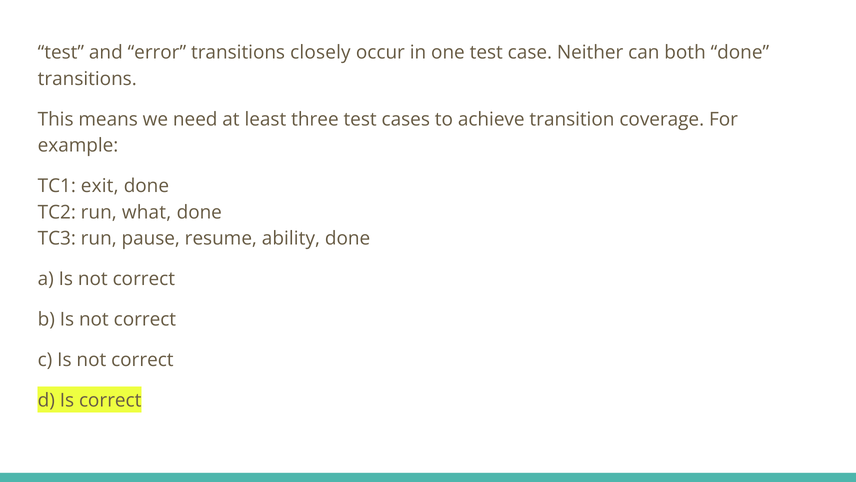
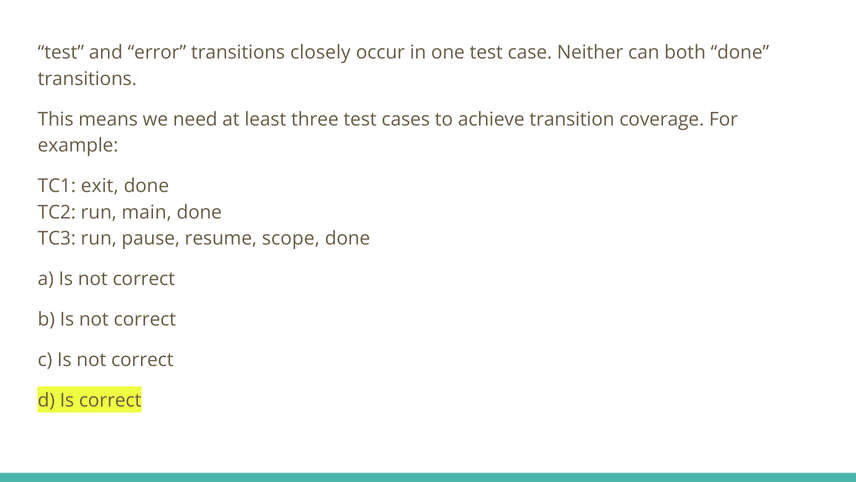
what: what -> main (147, 212)
ability: ability -> scope (291, 238)
